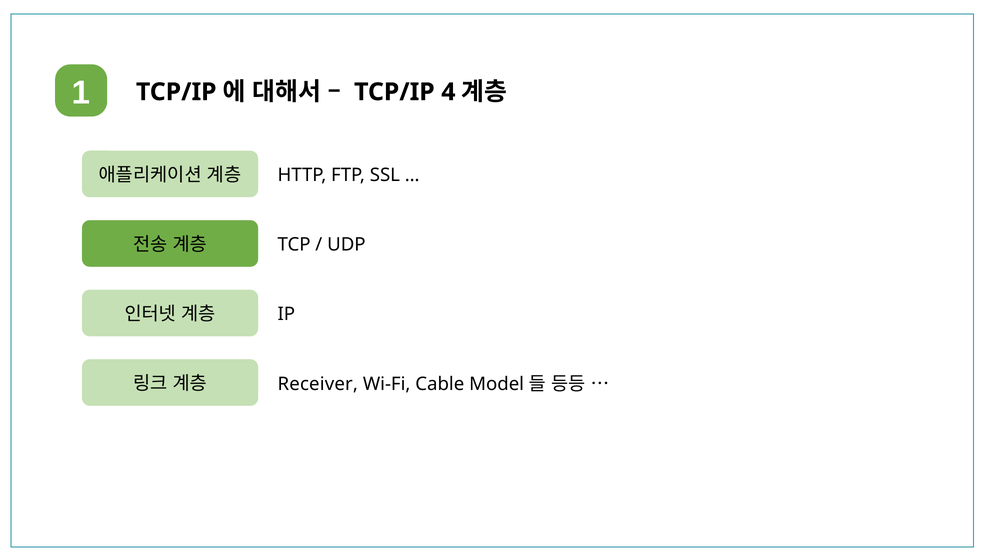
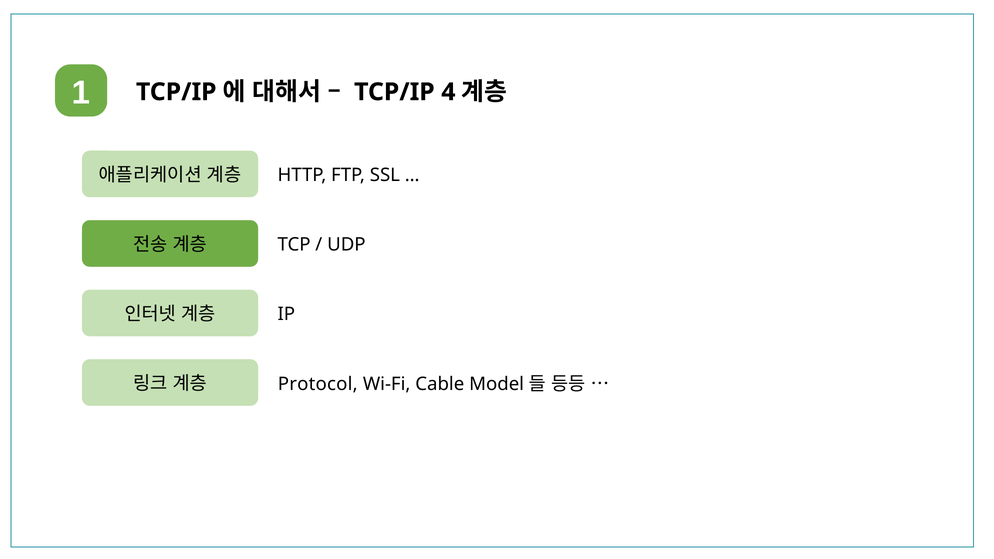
Receiver: Receiver -> Protocol (318, 384)
